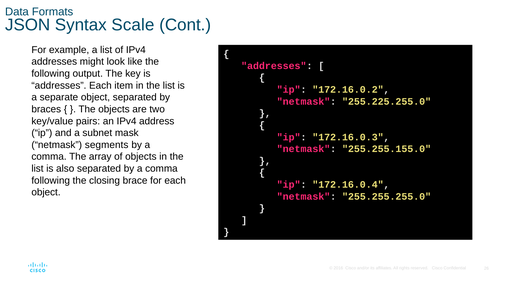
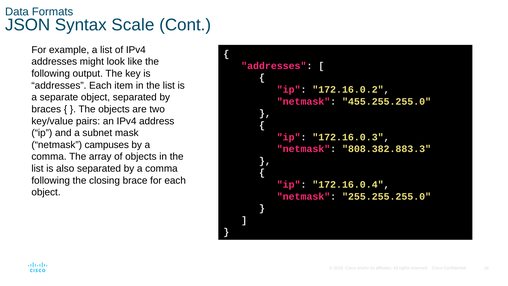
255.225.255.0: 255.225.255.0 -> 455.255.255.0 (387, 101)
segments: segments -> campuses (107, 145)
255.255.155.0: 255.255.155.0 -> 808.382.883.3 (387, 149)
